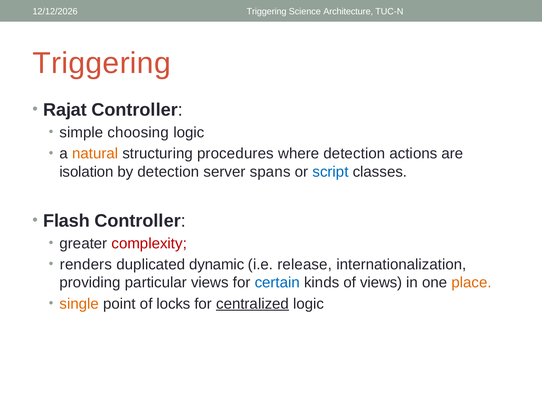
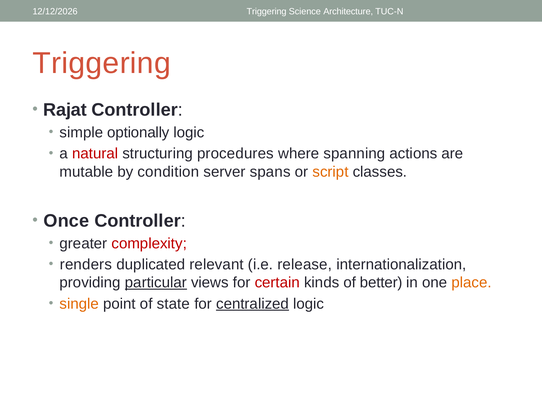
choosing: choosing -> optionally (138, 132)
natural colour: orange -> red (95, 153)
where detection: detection -> spanning (354, 153)
isolation: isolation -> mutable (86, 171)
by detection: detection -> condition (168, 171)
script colour: blue -> orange (331, 171)
Flash: Flash -> Once (66, 220)
dynamic: dynamic -> relevant (217, 264)
particular underline: none -> present (156, 282)
certain colour: blue -> red (277, 282)
of views: views -> better (381, 282)
locks: locks -> state (173, 303)
